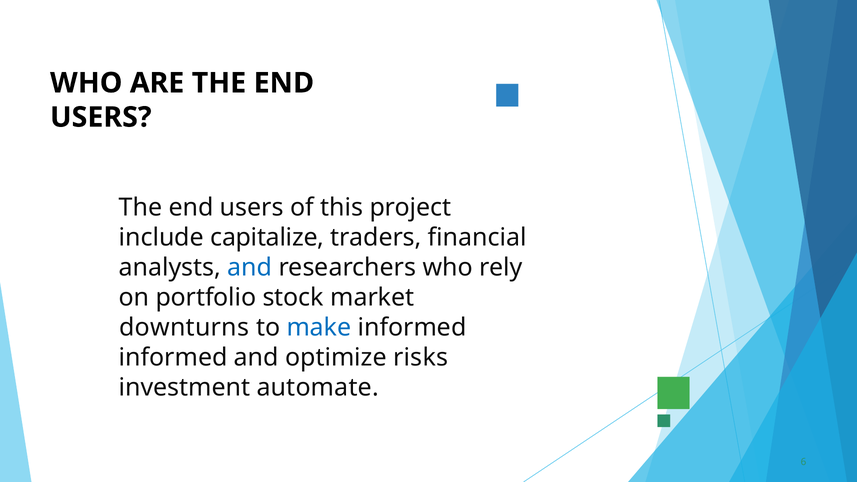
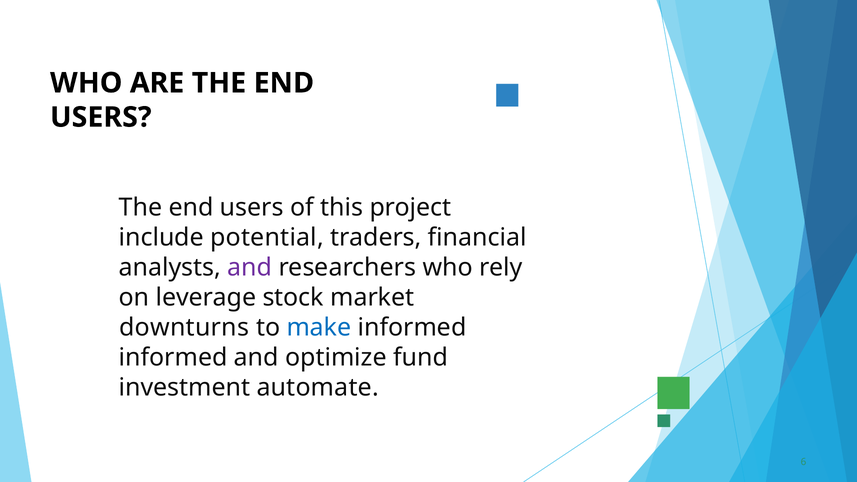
capitalize: capitalize -> potential (267, 237)
and colour: blue -> purple (250, 267)
portfolio: portfolio -> leverage (206, 297)
risks: risks -> fund (421, 357)
